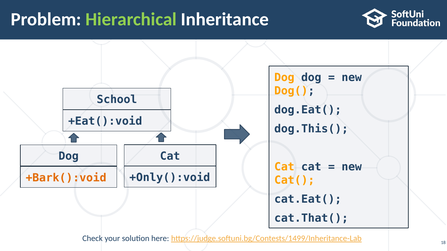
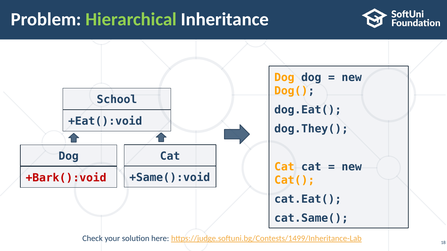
dog.This(: dog.This( -> dog.They( (311, 129)
+Only():void: +Only():void -> +Same():void (170, 178)
+Bark():void colour: orange -> red (66, 178)
cat.That(: cat.That( -> cat.Same( (311, 219)
